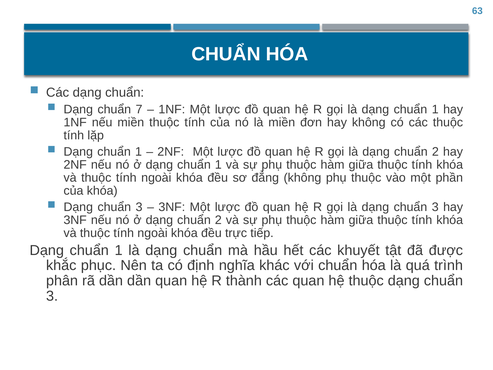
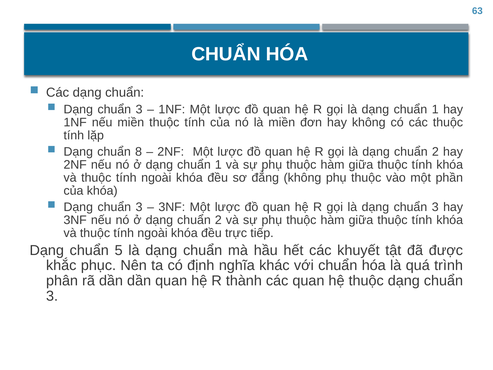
7: 7 -> 3 (139, 109)
1: 1 -> 8 (139, 152)
1: 1 -> 5 (119, 250)
